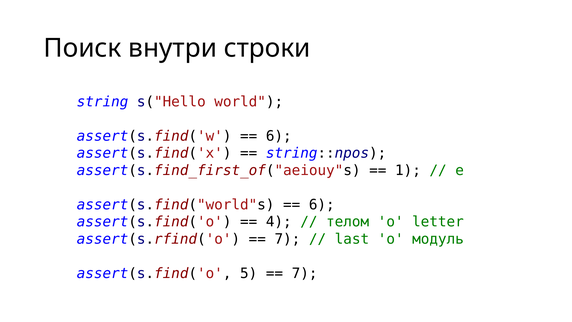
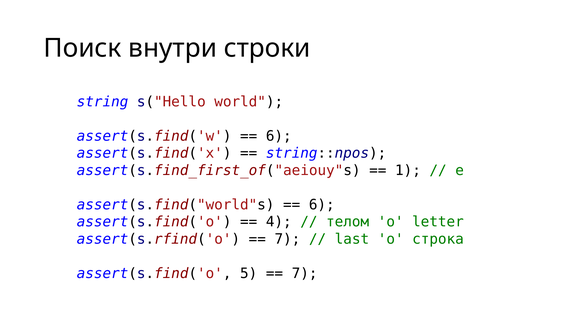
модуль: модуль -> строка (438, 239)
